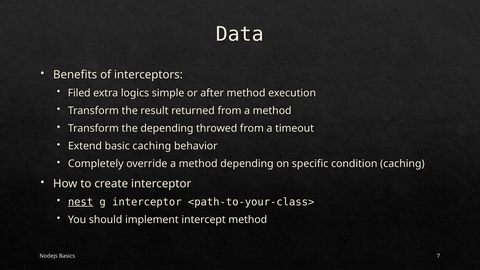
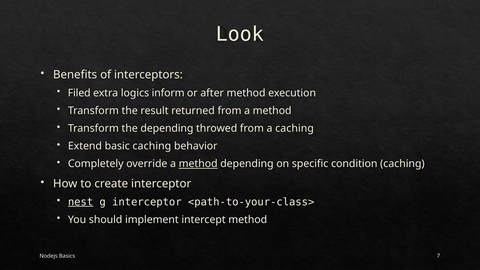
Data: Data -> Look (240, 34)
simple: simple -> inform (168, 93)
a timeout: timeout -> caching (295, 128)
method underline: none -> present (198, 164)
